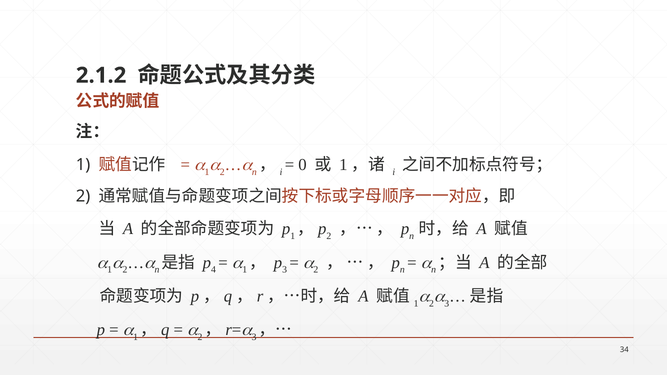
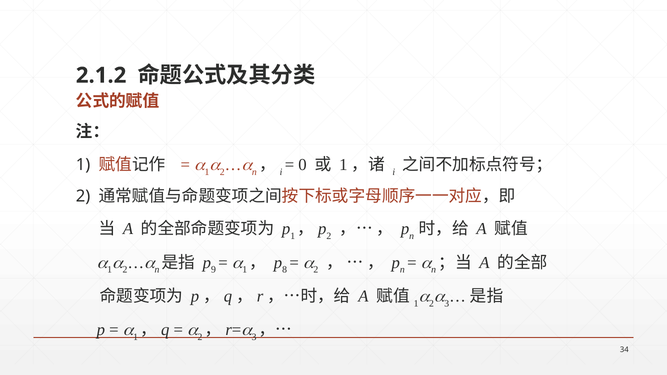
4: 4 -> 9 (213, 270)
p 3: 3 -> 8 (285, 270)
